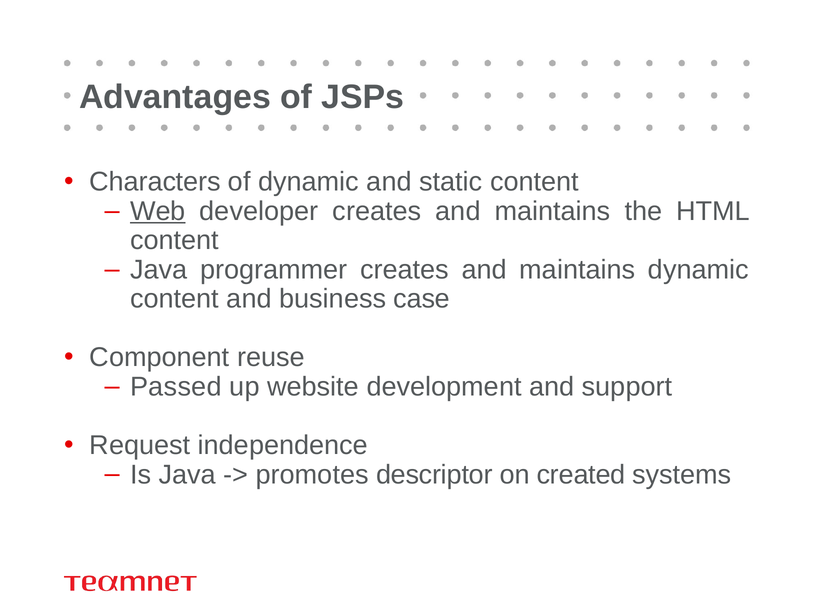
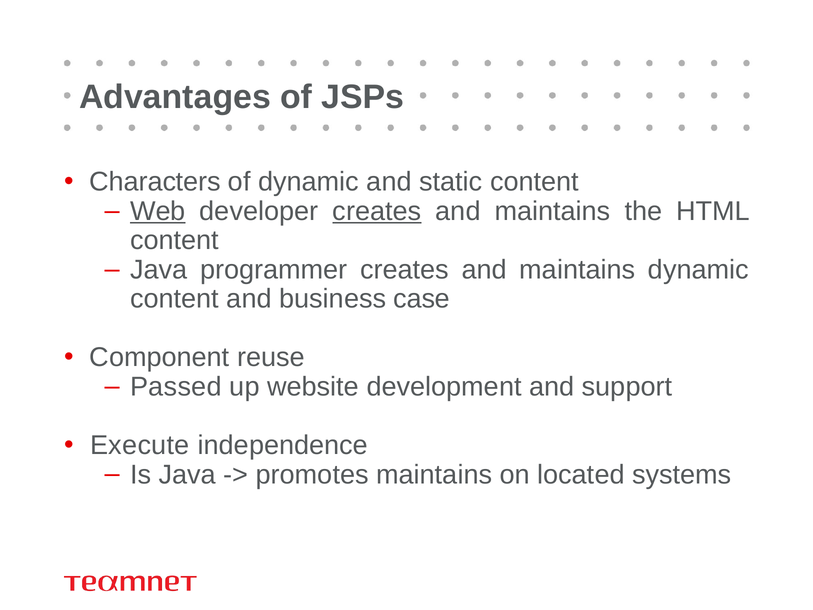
creates underline: none -> present (377, 211)
Request: Request -> Execute (140, 445)
promotes descriptor: descriptor -> maintains (434, 474)
created: created -> located (581, 474)
